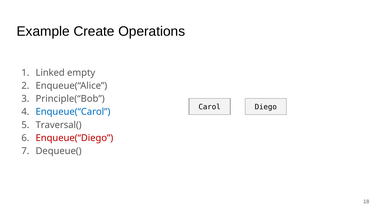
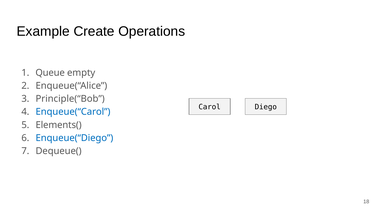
Linked: Linked -> Queue (50, 73)
Traversal(: Traversal( -> Elements( (59, 125)
Enqueue(“Diego colour: red -> blue (74, 138)
